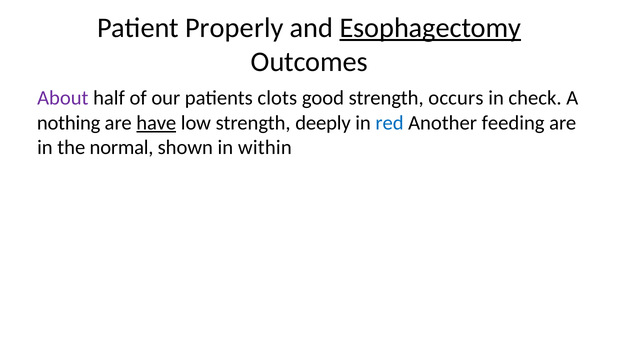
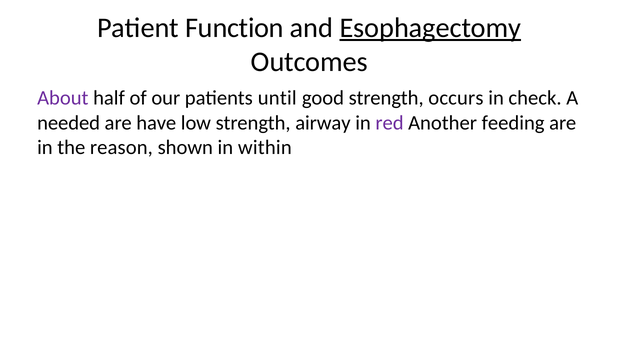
Properly: Properly -> Function (234, 28)
clots: clots -> until (277, 98)
nothing: nothing -> needed (69, 123)
have underline: present -> none (156, 123)
deeply: deeply -> airway (323, 123)
red colour: blue -> purple (390, 123)
normal: normal -> reason (121, 148)
